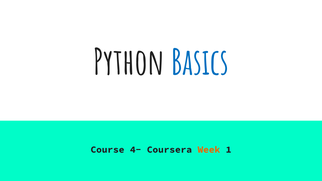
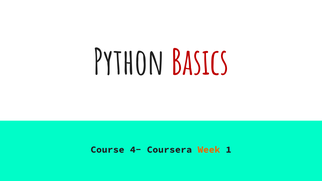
Basics colour: blue -> red (200, 63)
